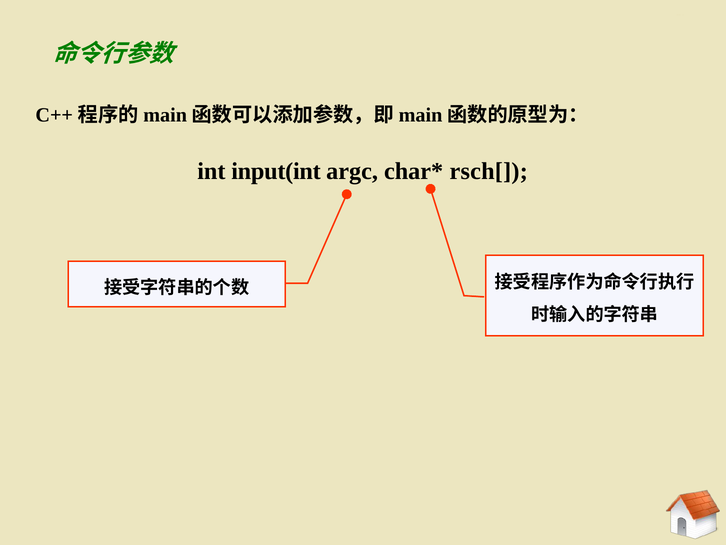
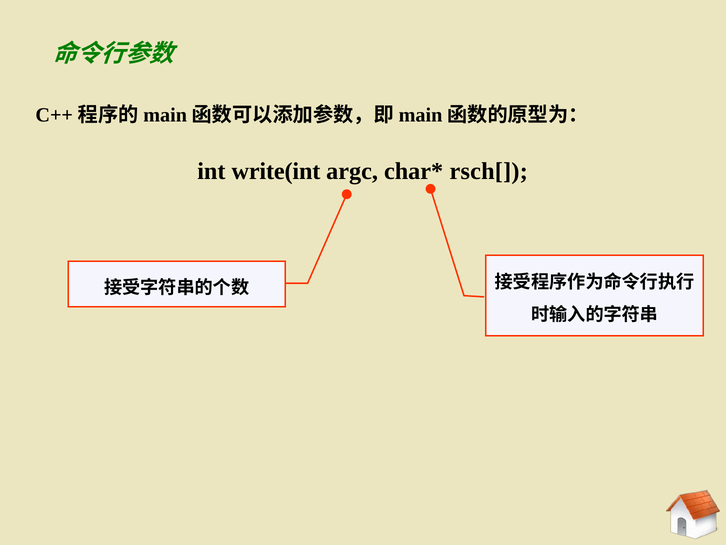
input(int: input(int -> write(int (276, 171)
